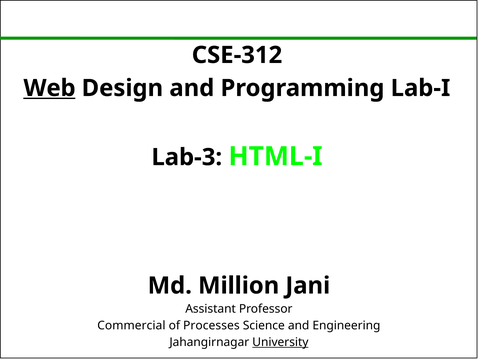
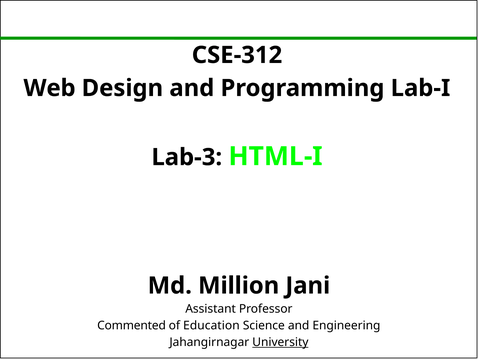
Web underline: present -> none (50, 88)
Commercial: Commercial -> Commented (132, 325)
Processes: Processes -> Education (211, 325)
